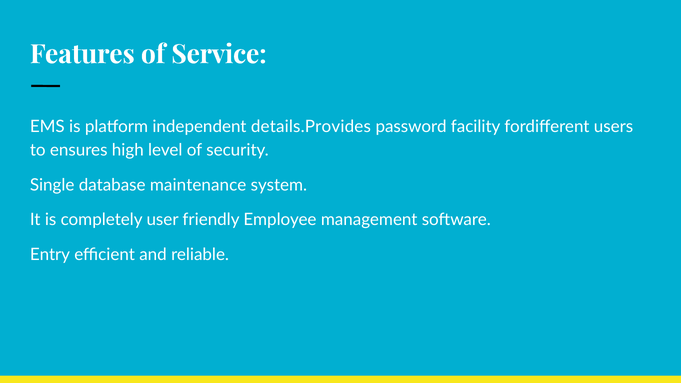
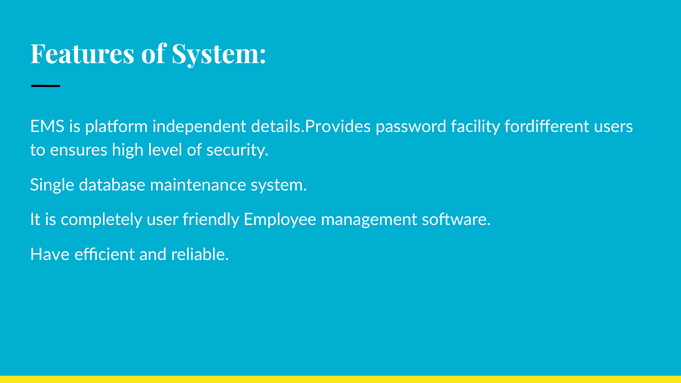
of Service: Service -> System (219, 54)
Entry: Entry -> Have (50, 255)
